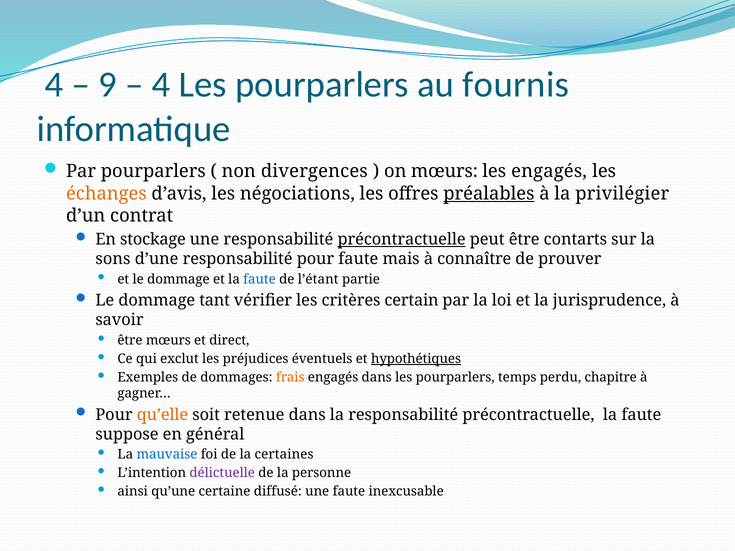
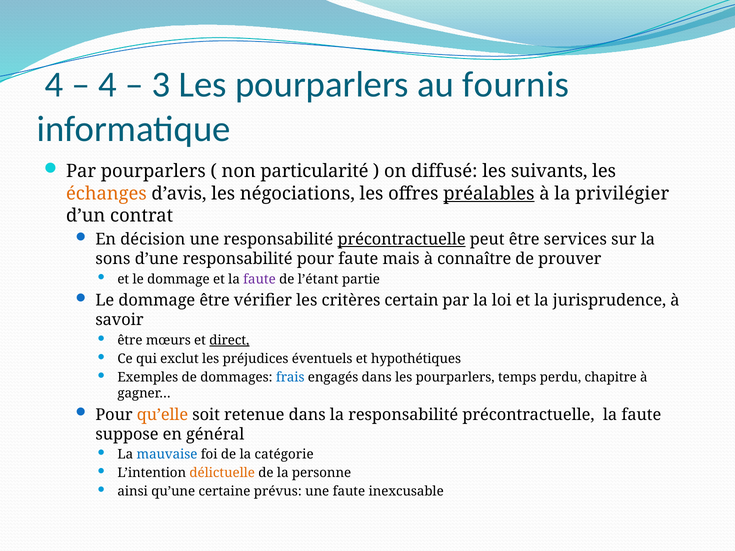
9: 9 -> 4 (108, 85)
4: 4 -> 3 (161, 85)
divergences: divergences -> particularité (315, 171)
on mœurs: mœurs -> diffusé (444, 171)
les engagés: engagés -> suivants (549, 171)
stockage: stockage -> décision (153, 240)
contarts: contarts -> services (575, 240)
faute colour: blue -> purple (259, 279)
dommage tant: tant -> être (215, 301)
direct underline: none -> present (229, 340)
hypothétiques underline: present -> none (416, 359)
frais colour: orange -> blue (290, 378)
certaines: certaines -> catégorie (284, 455)
délictuelle colour: purple -> orange (222, 473)
diffusé: diffusé -> prévus (278, 492)
